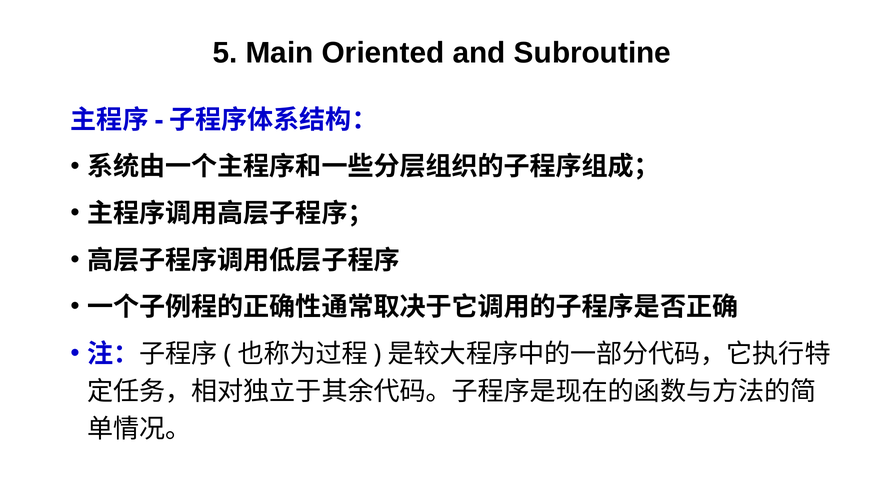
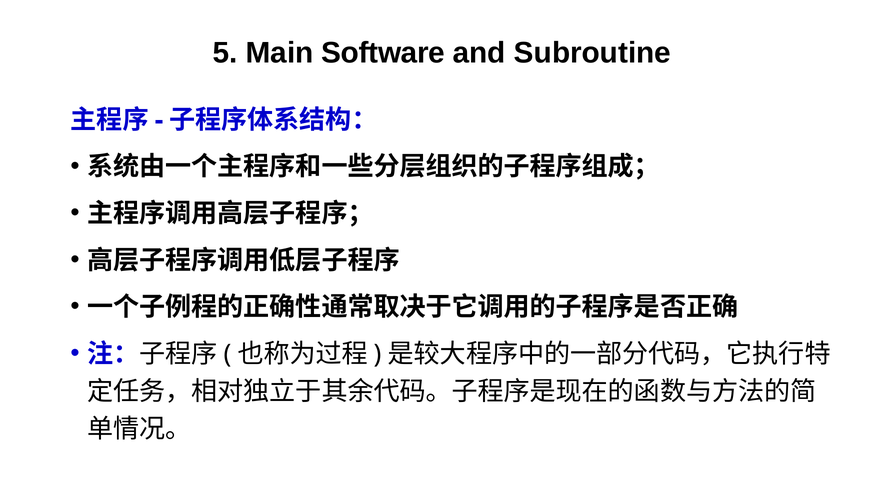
Oriented: Oriented -> Software (383, 53)
